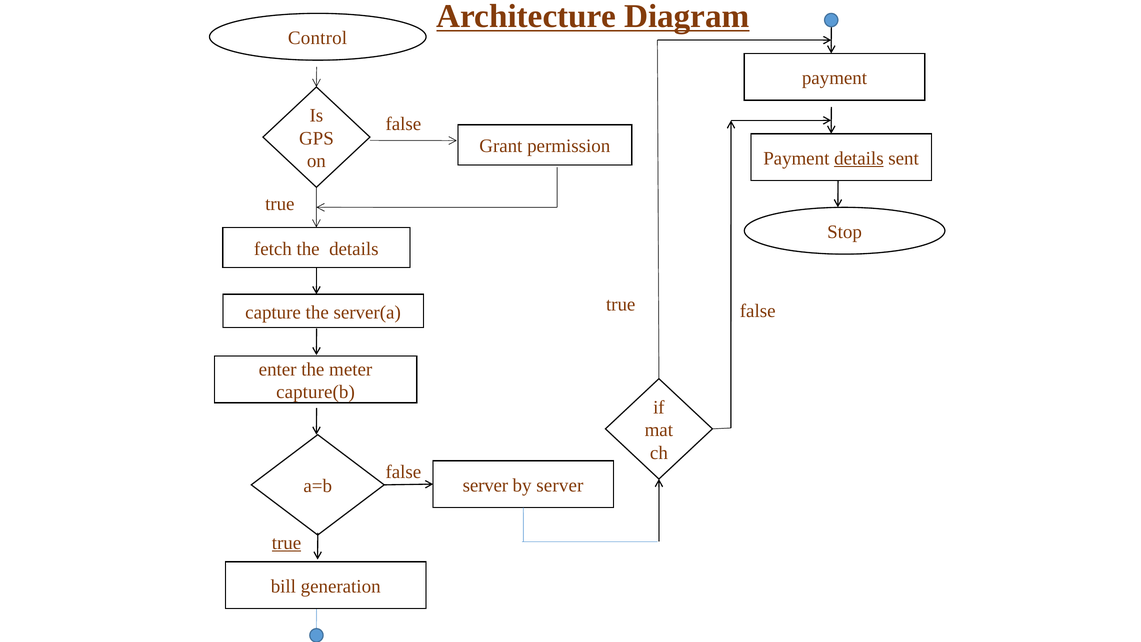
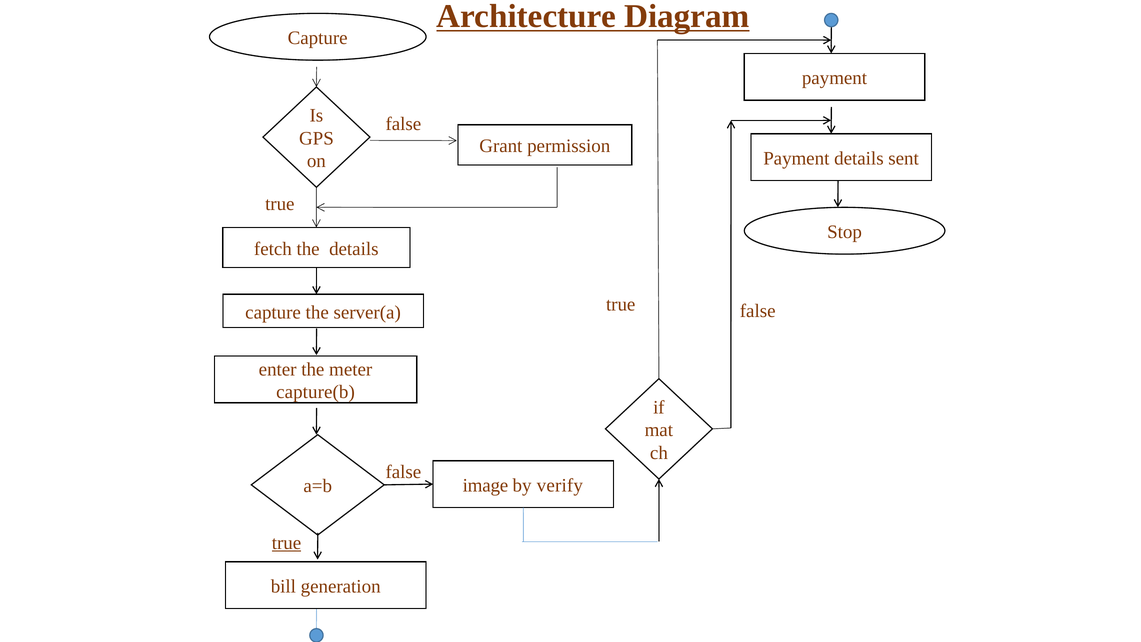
Control: Control -> Capture (318, 38)
details underline: present -> none (859, 158)
server: server -> image (485, 485)
by server: server -> verify (560, 485)
